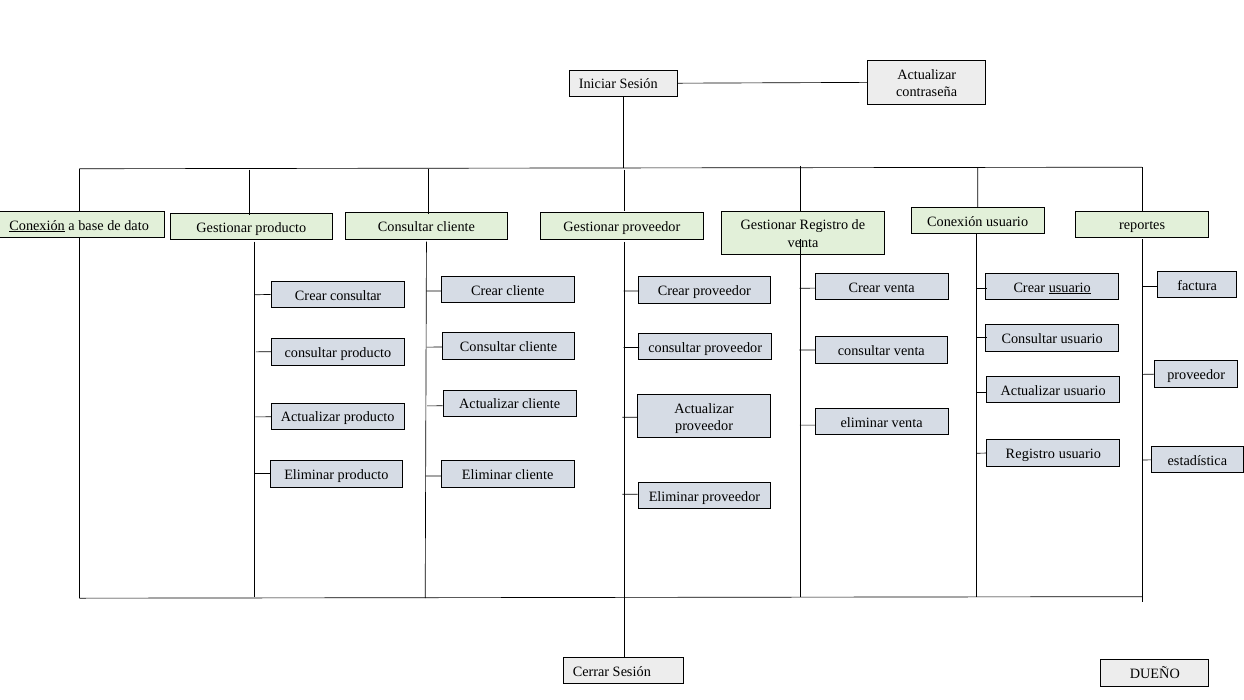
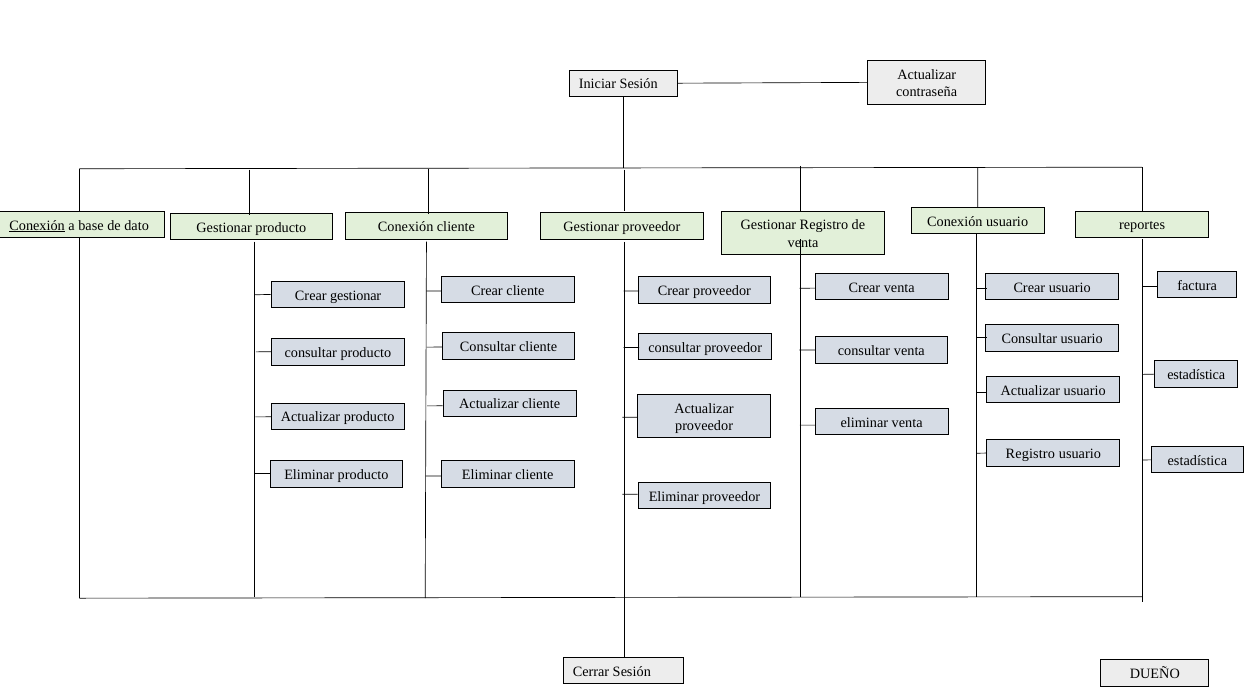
producto Consultar: Consultar -> Conexión (406, 227)
usuario underline: present -> none (1070, 287)
Crear consultar: consultar -> gestionar (356, 295)
proveedor: proveedor -> estadística (1196, 375)
